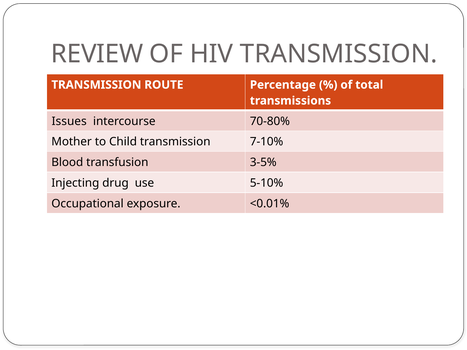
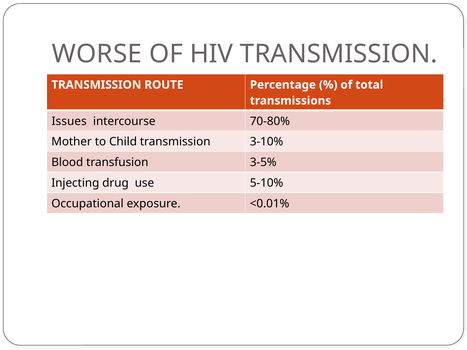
REVIEW: REVIEW -> WORSE (97, 54)
7-10%: 7-10% -> 3-10% (267, 142)
